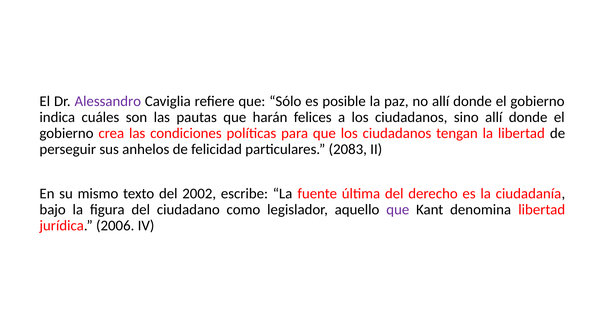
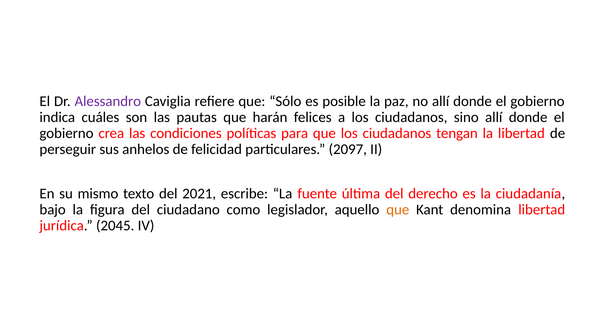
2083: 2083 -> 2097 (348, 149)
2002: 2002 -> 2021 (199, 194)
que colour: purple -> orange (398, 210)
2006: 2006 -> 2045 (115, 226)
